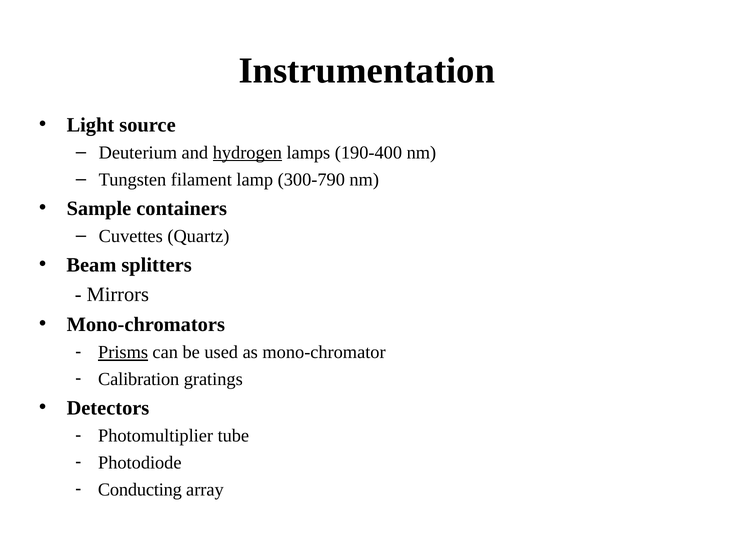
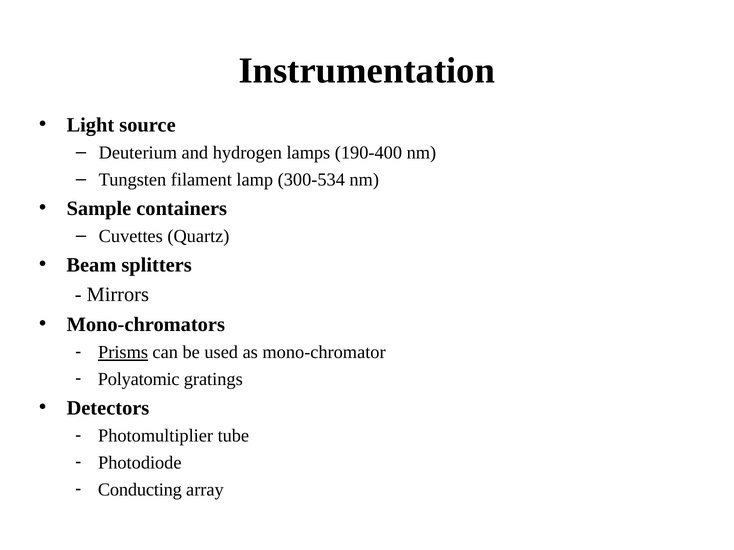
hydrogen underline: present -> none (247, 153)
300-790: 300-790 -> 300-534 (311, 180)
Calibration: Calibration -> Polyatomic (139, 380)
